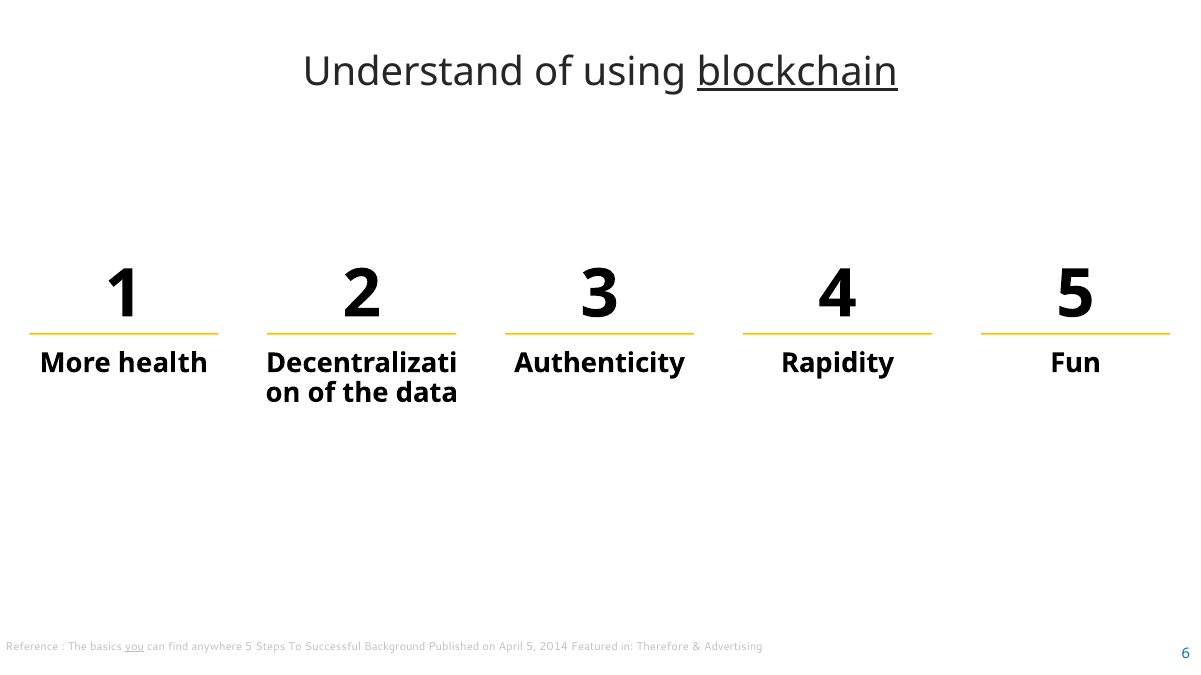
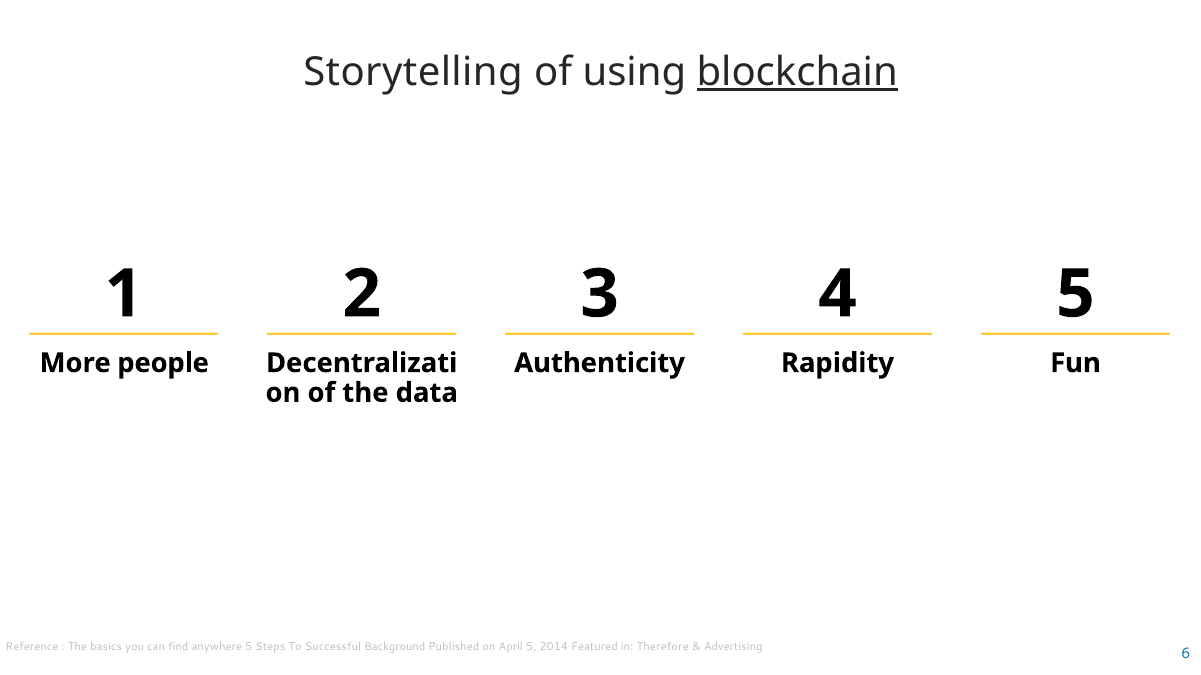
Understand: Understand -> Storytelling (413, 72)
health: health -> people (163, 363)
you underline: present -> none (135, 647)
